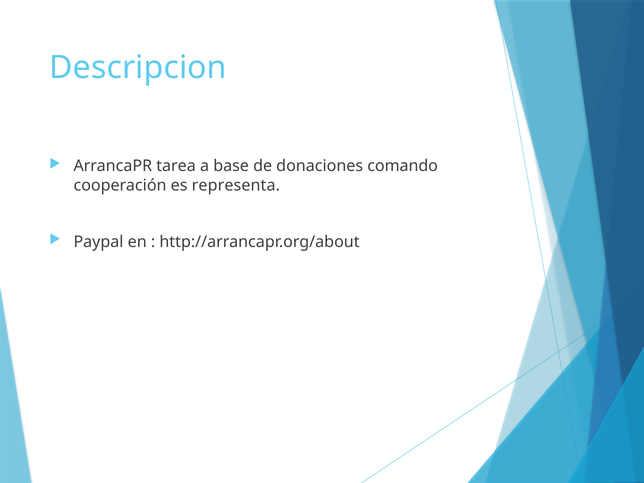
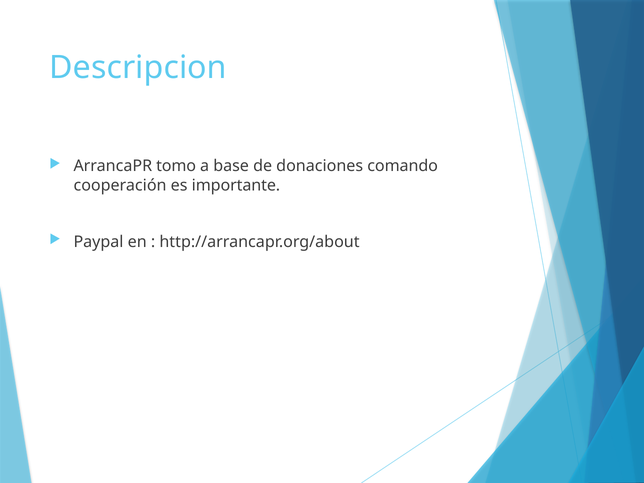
tarea: tarea -> tomo (176, 166)
representa: representa -> importante (236, 186)
